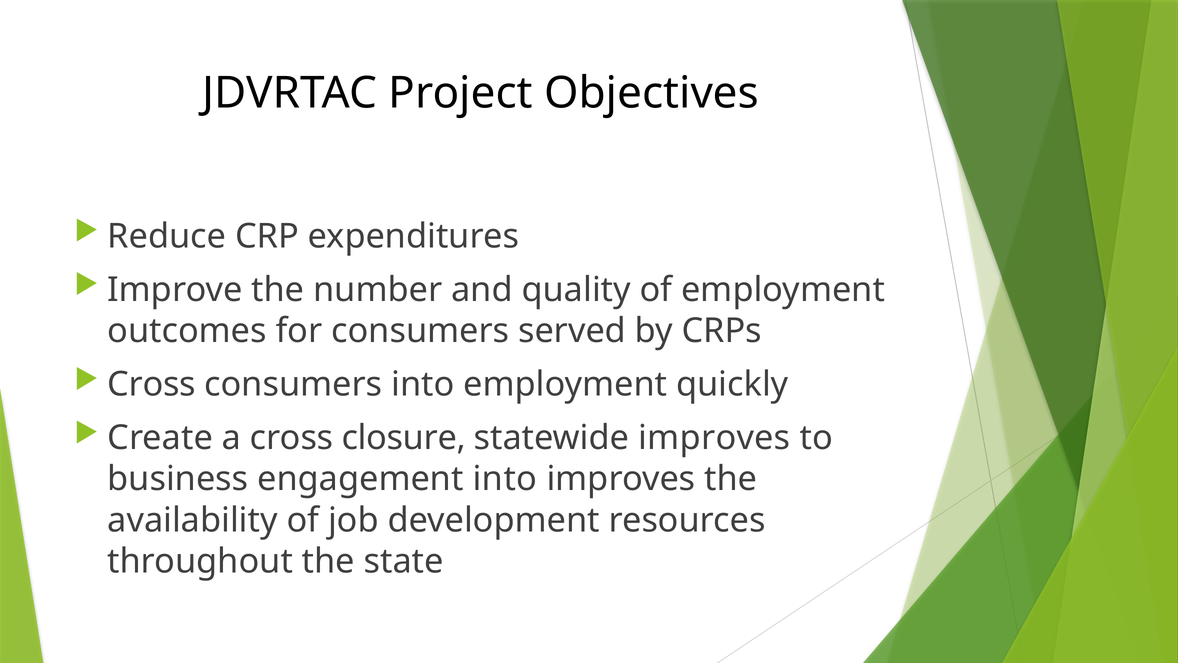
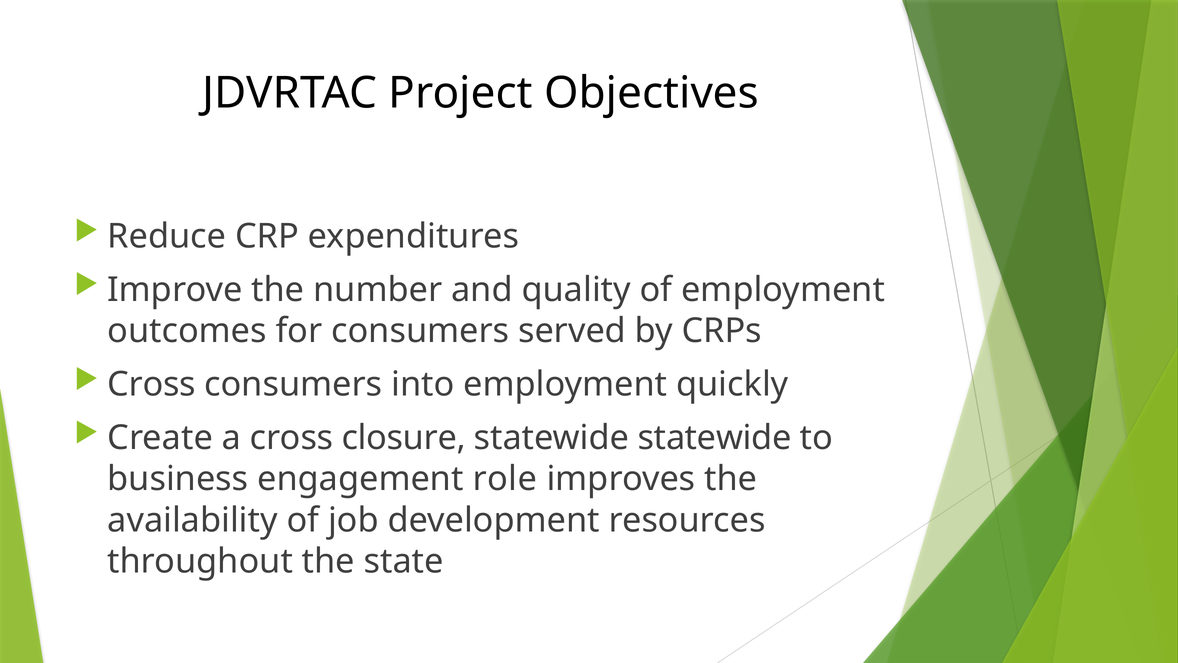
statewide improves: improves -> statewide (715, 438)
engagement into: into -> role (505, 479)
